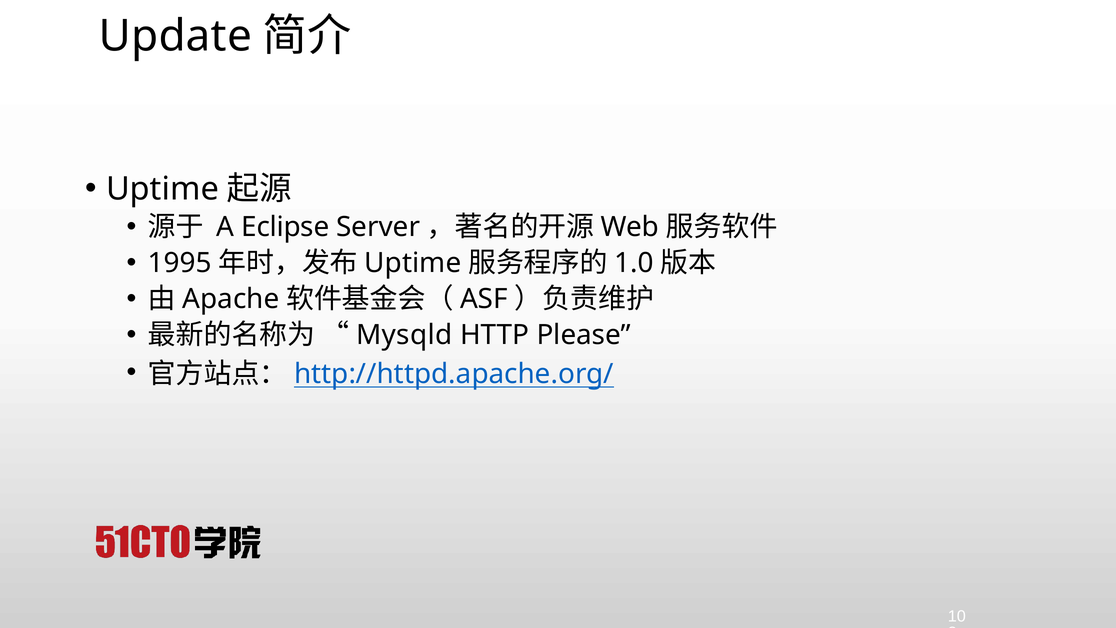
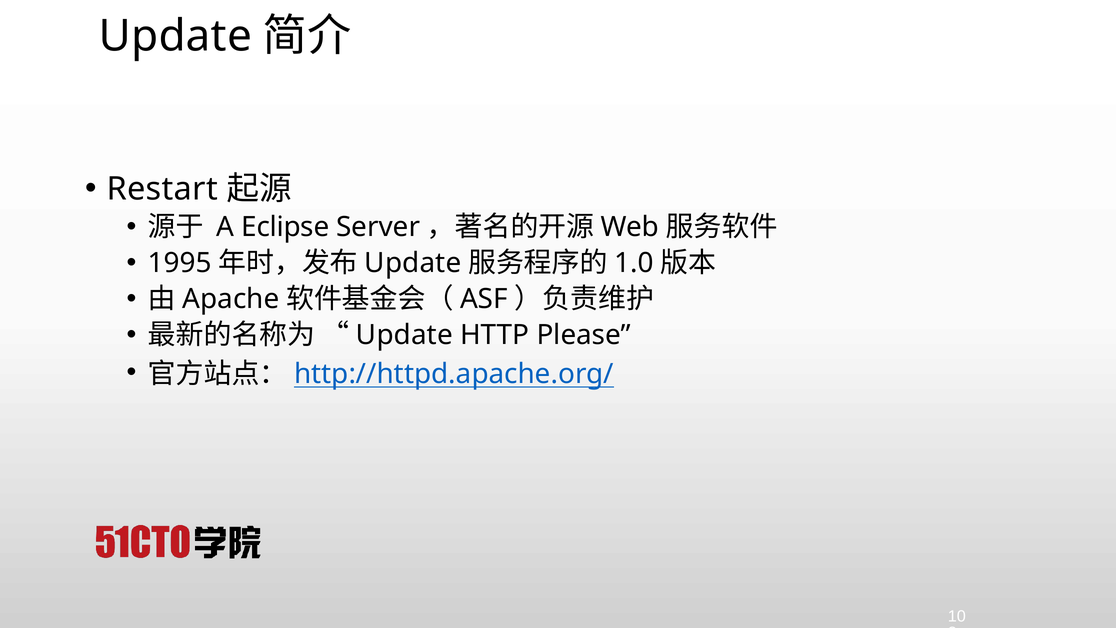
Uptime: Uptime -> Restart (162, 189)
Uptime: Uptime -> Update (413, 263)
Mysqld: Mysqld -> Update (404, 335)
